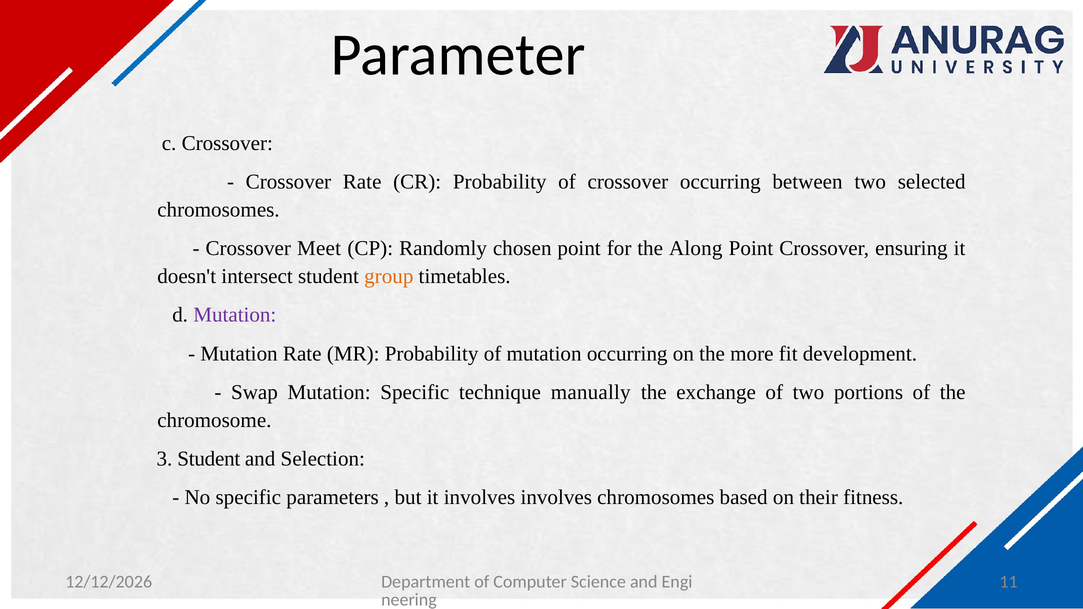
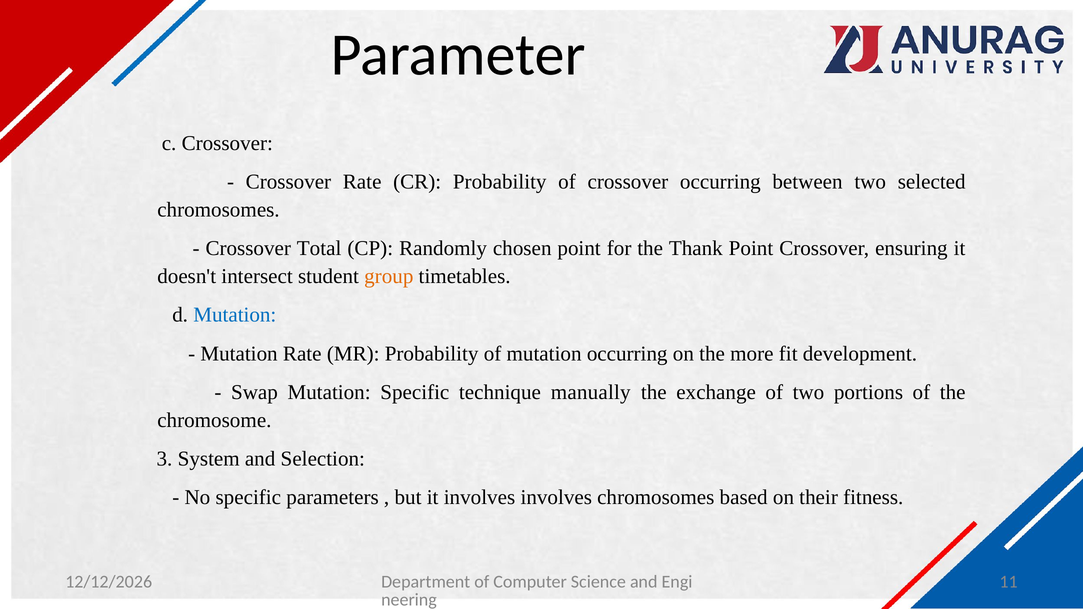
Meet: Meet -> Total (319, 249)
Along: Along -> Thank (696, 249)
Mutation colour: purple -> blue (235, 315)
3 Student: Student -> System (209, 459)
